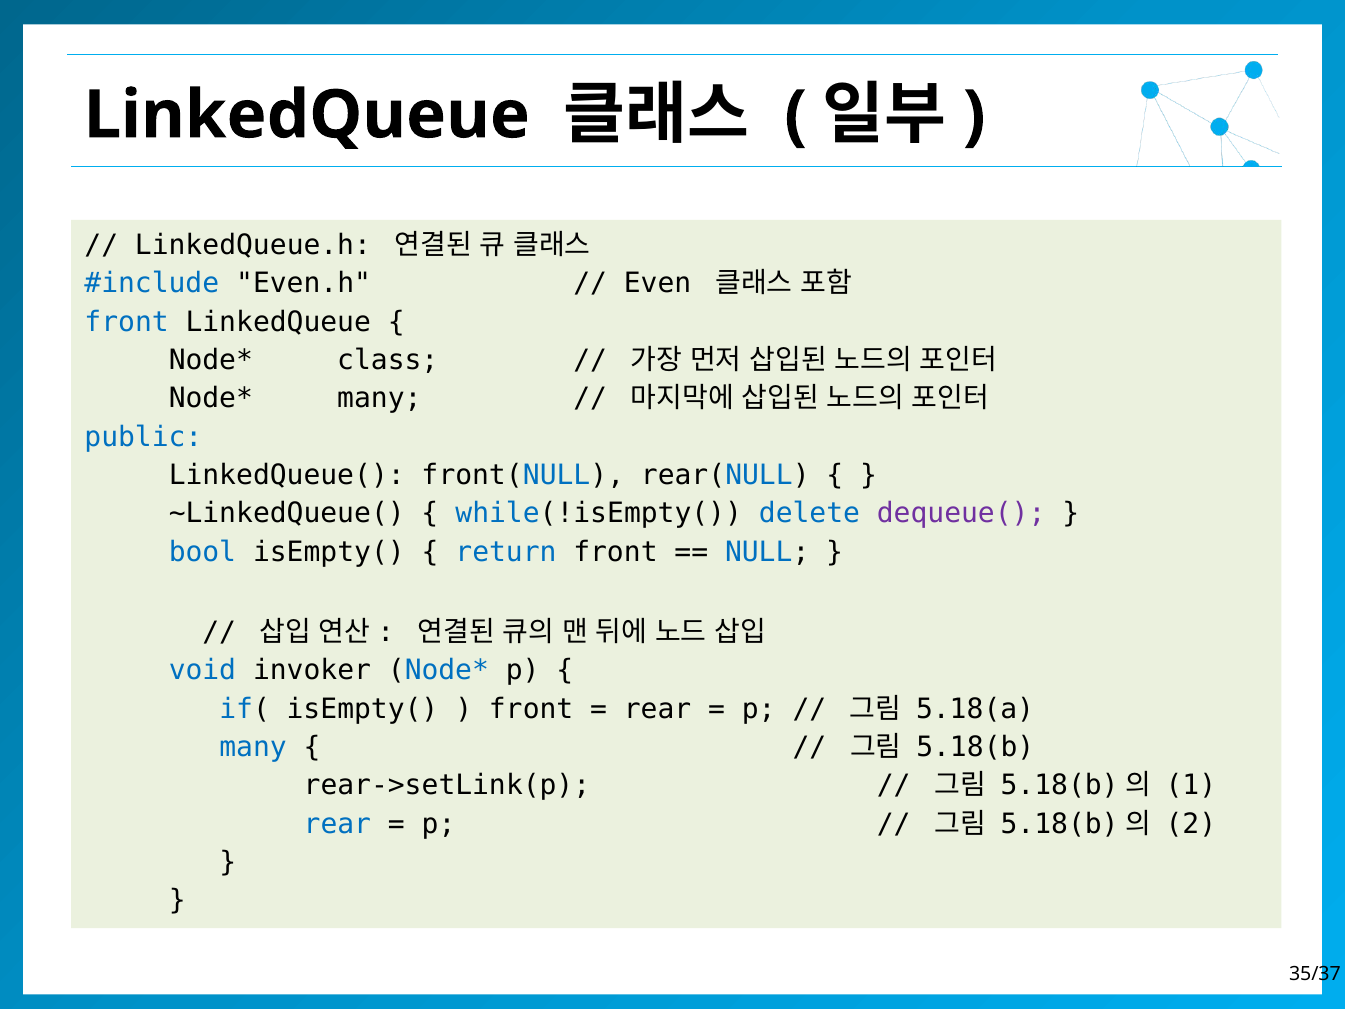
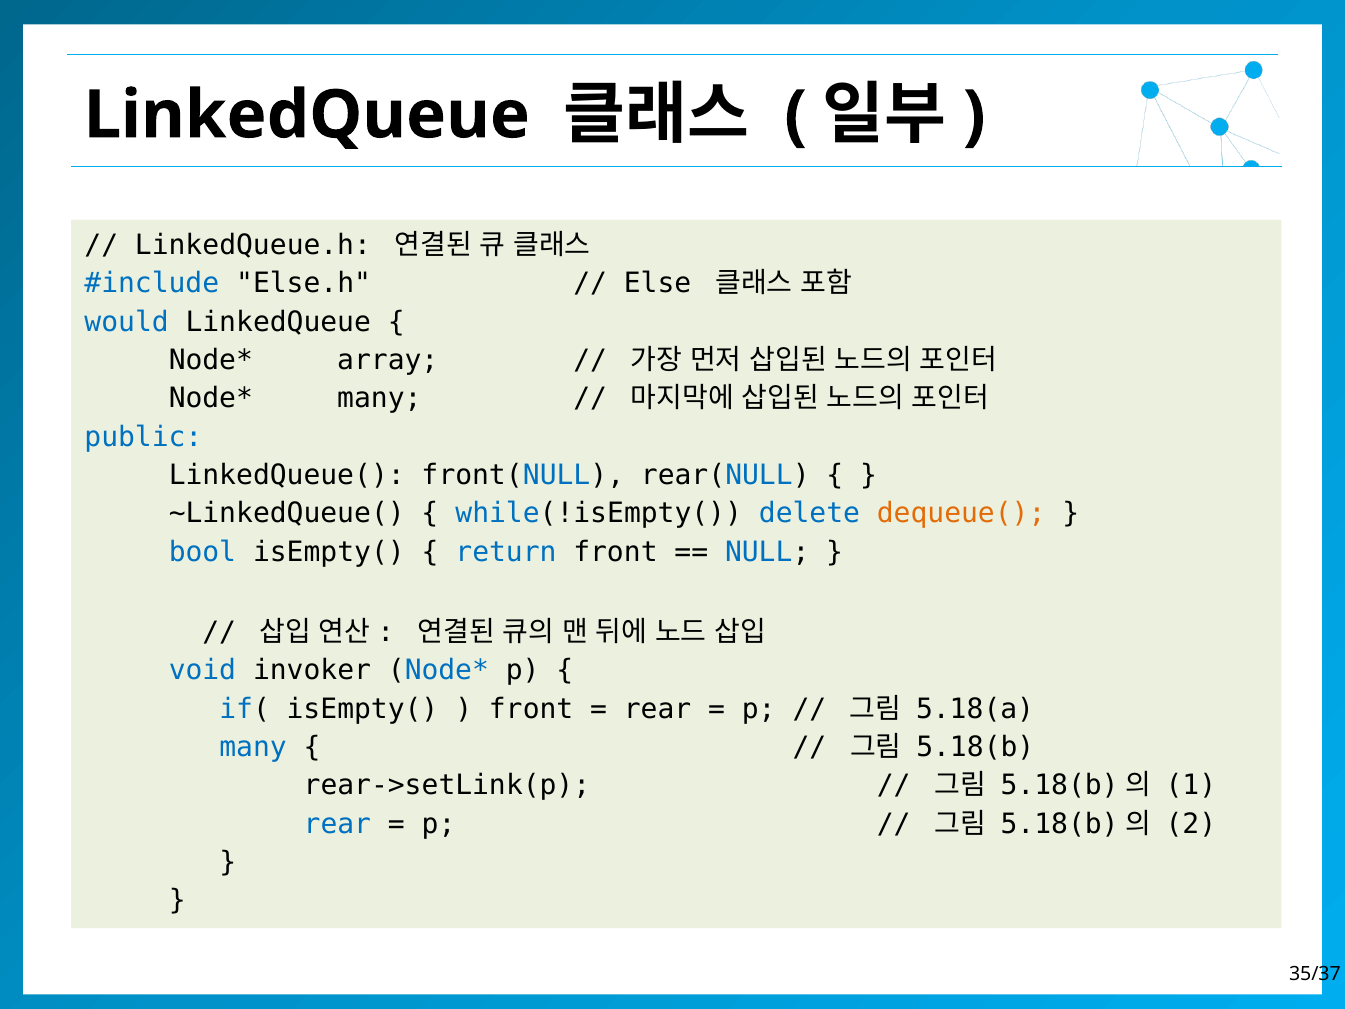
Even.h: Even.h -> Else.h (304, 284)
Even: Even -> Else (658, 284)
front: front -> would (127, 322)
class: class -> array (388, 360)
dequeue( colour: purple -> orange (961, 514)
